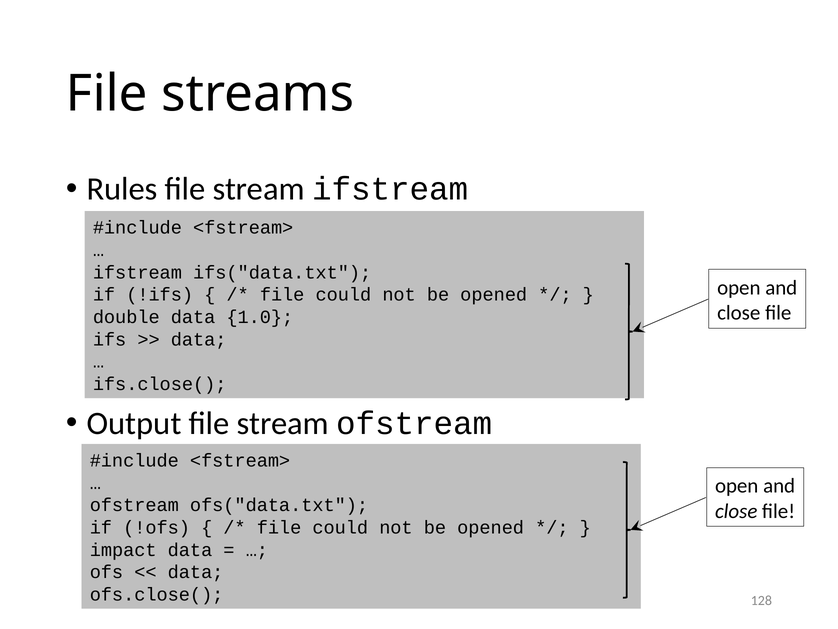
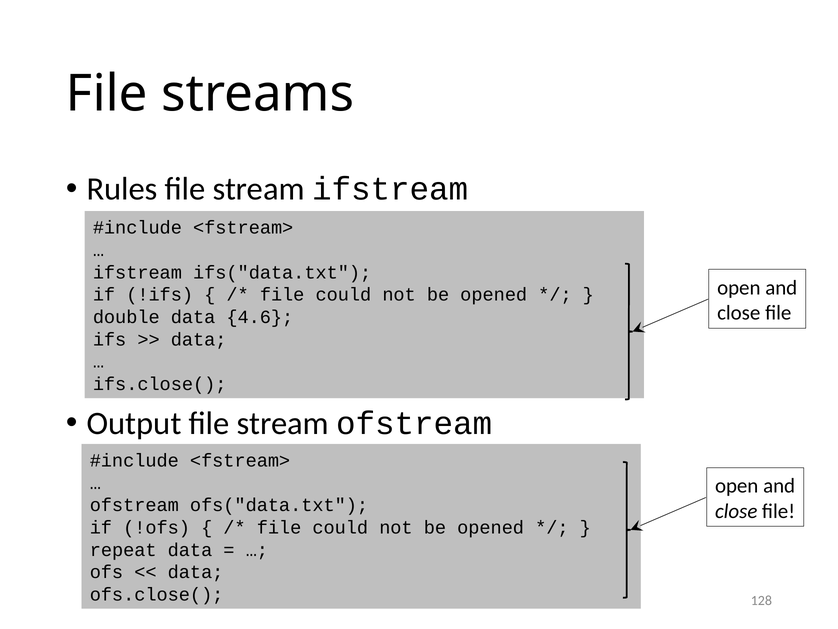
1.0: 1.0 -> 4.6 (260, 317)
impact: impact -> repeat (123, 550)
